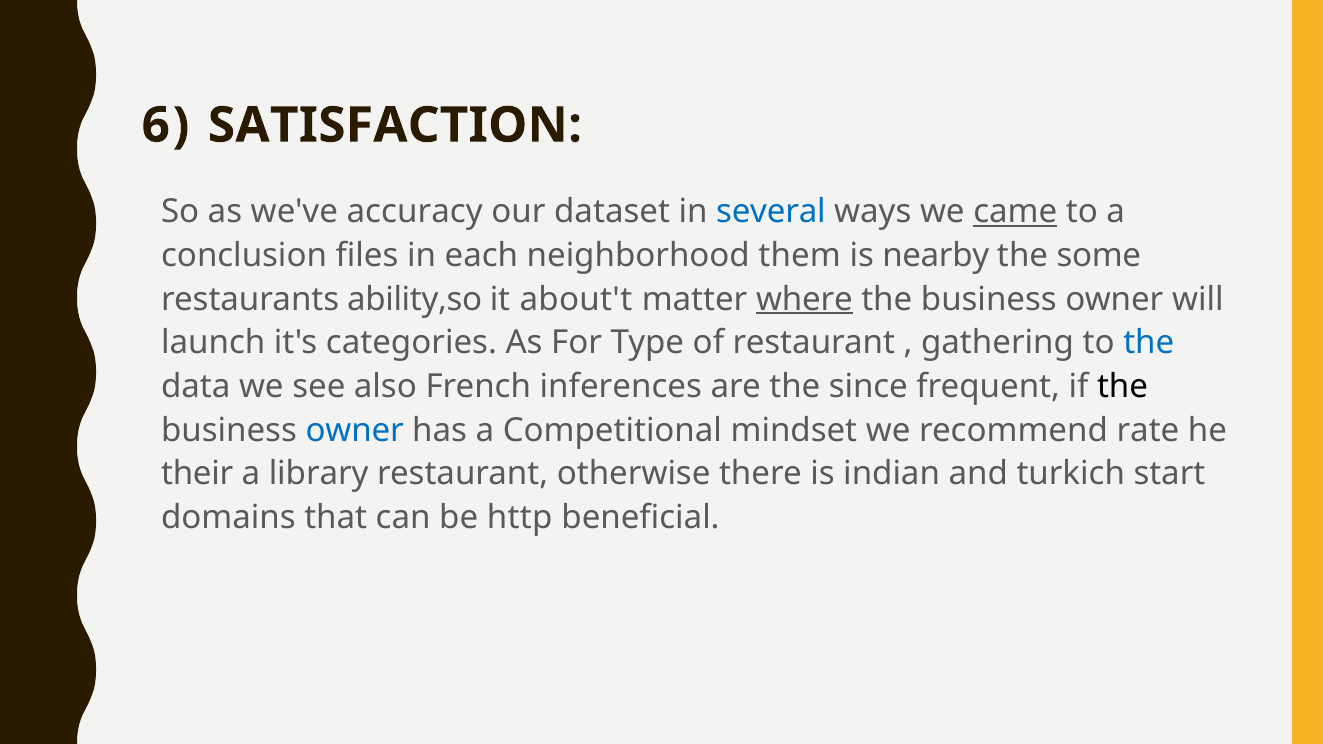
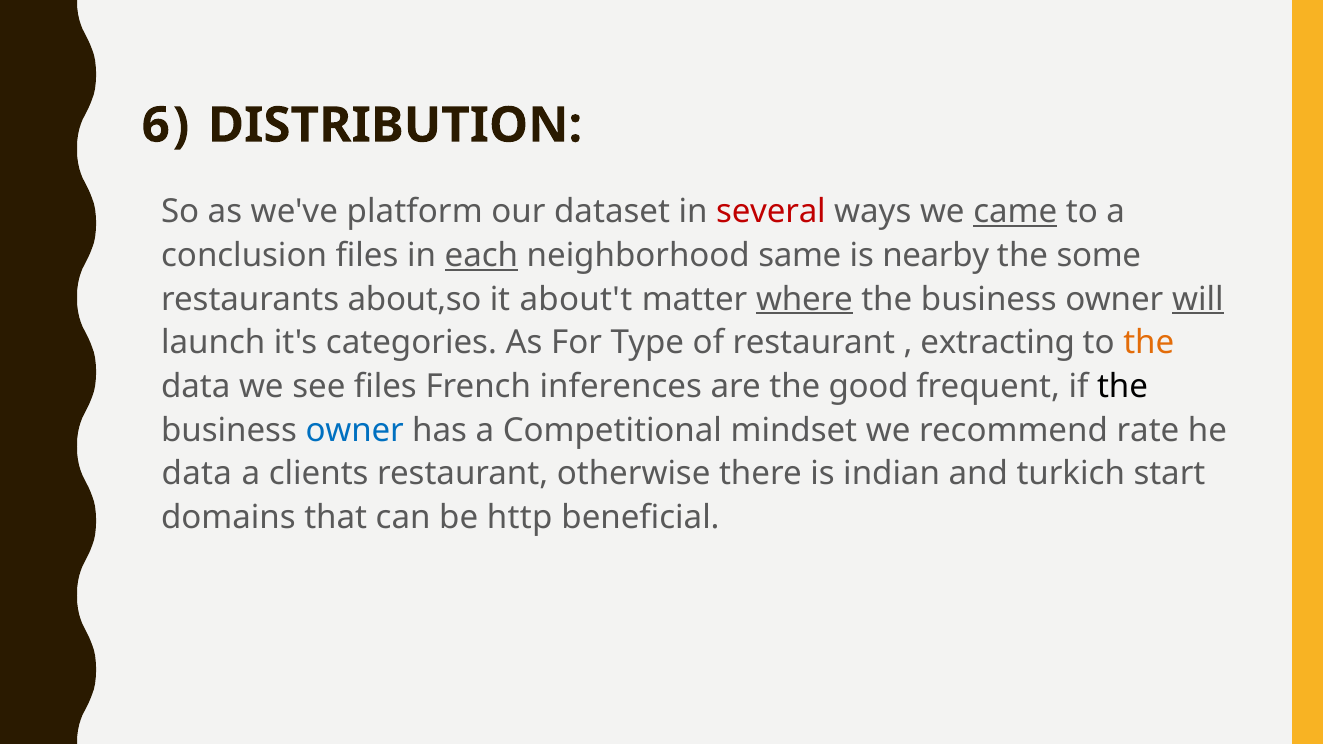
SATISFACTION: SATISFACTION -> DISTRIBUTION (395, 125)
accuracy: accuracy -> platform (415, 212)
several colour: blue -> red (771, 212)
each underline: none -> present (481, 256)
them: them -> same (800, 256)
ability,so: ability,so -> about,so (415, 299)
will underline: none -> present (1198, 299)
gathering: gathering -> extracting (998, 343)
the colour: blue -> orange (1149, 343)
see also: also -> files (385, 387)
since: since -> good (869, 387)
their: their -> data (197, 474)
library: library -> clients (319, 474)
